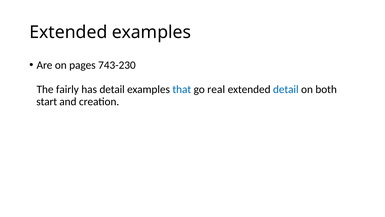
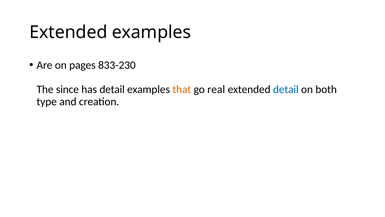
743-230: 743-230 -> 833-230 (117, 65)
fairly: fairly -> since (67, 89)
that colour: blue -> orange (182, 89)
start: start -> type (47, 101)
